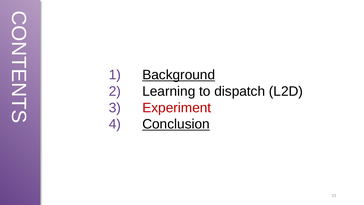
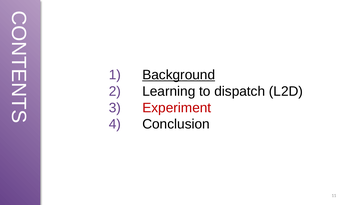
Conclusion underline: present -> none (176, 124)
